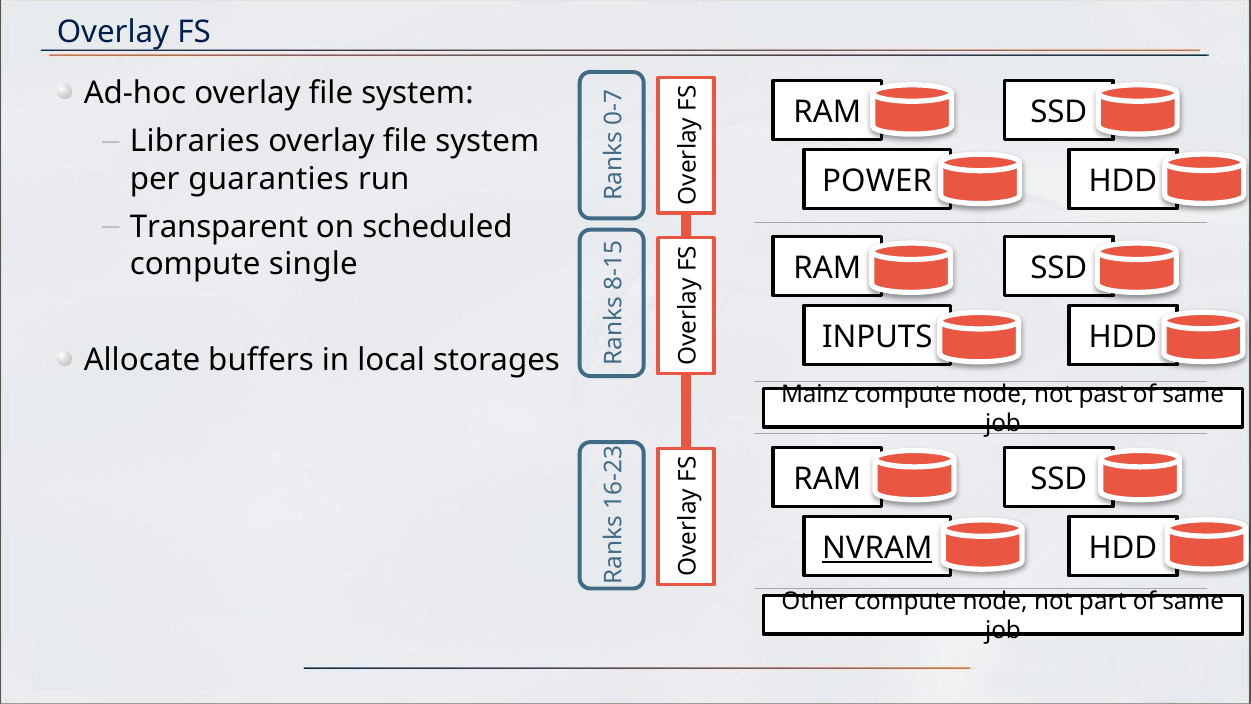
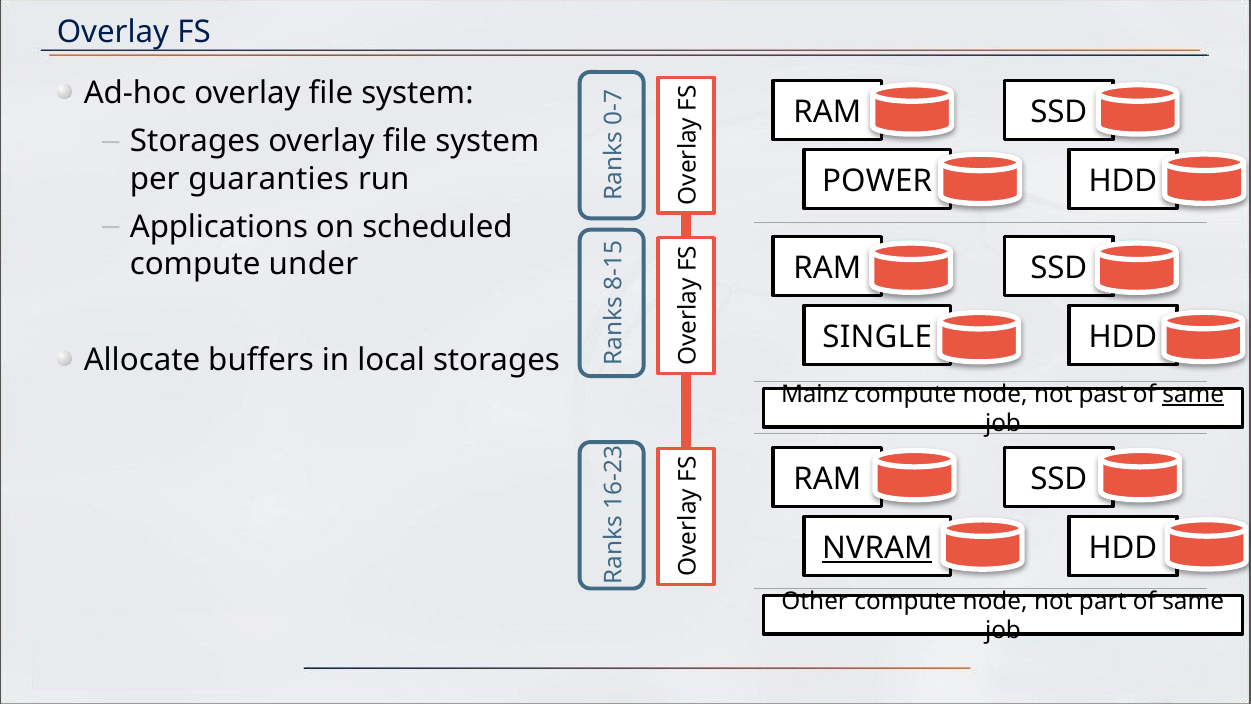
Libraries: Libraries -> Storages (195, 141)
Transparent: Transparent -> Applications (219, 227)
single: single -> under (313, 264)
INPUTS: INPUTS -> SINGLE (877, 337)
same underline: none -> present (1193, 395)
